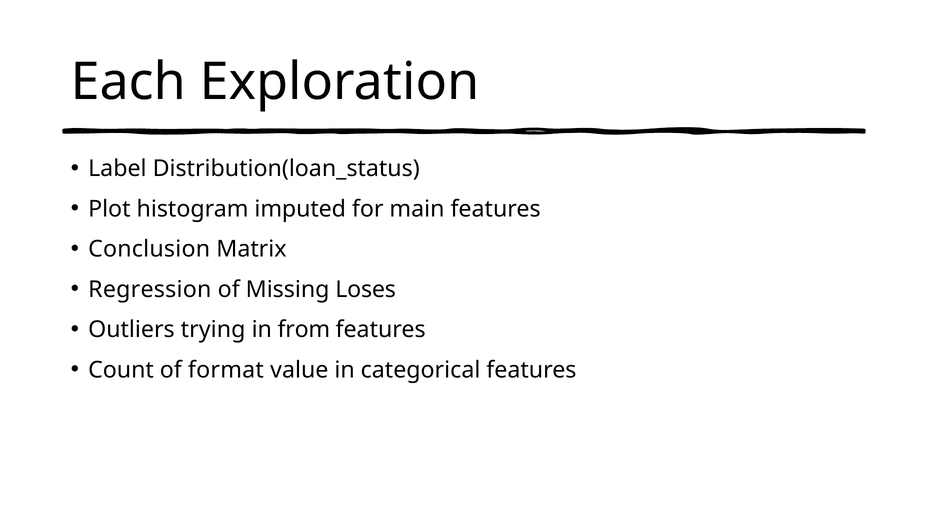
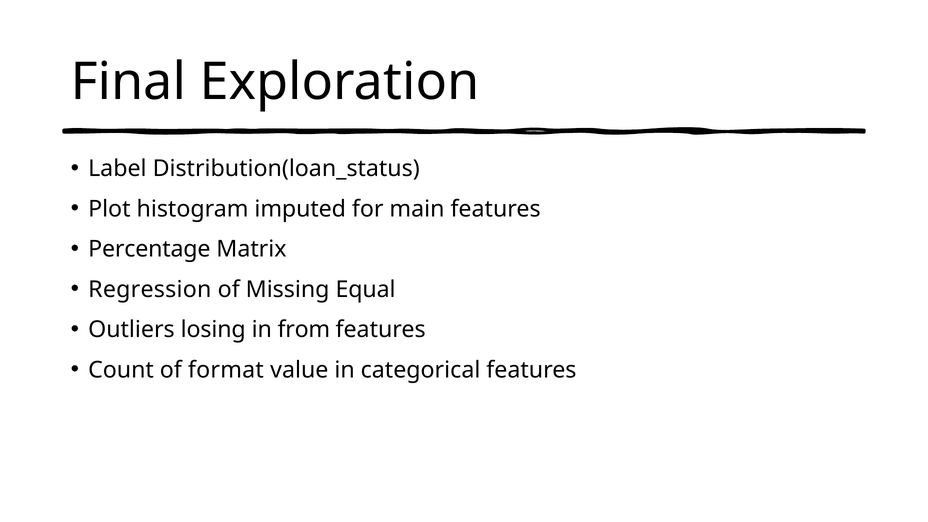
Each: Each -> Final (128, 82)
Conclusion: Conclusion -> Percentage (149, 249)
Loses: Loses -> Equal (366, 289)
trying: trying -> losing (213, 330)
